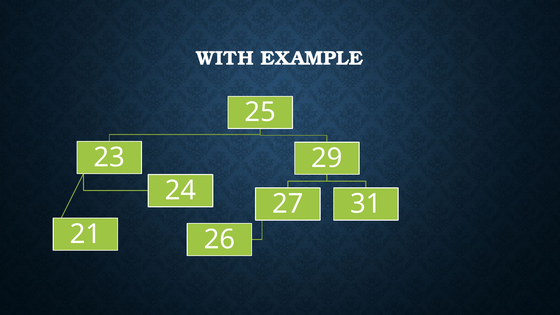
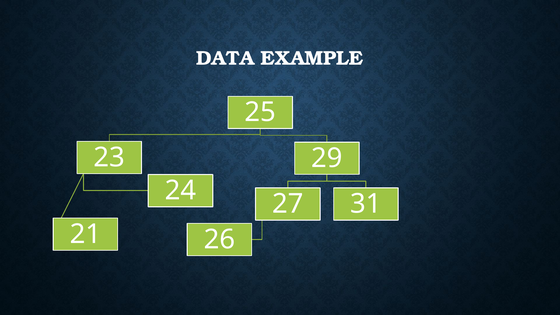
WITH: WITH -> DATA (225, 58)
